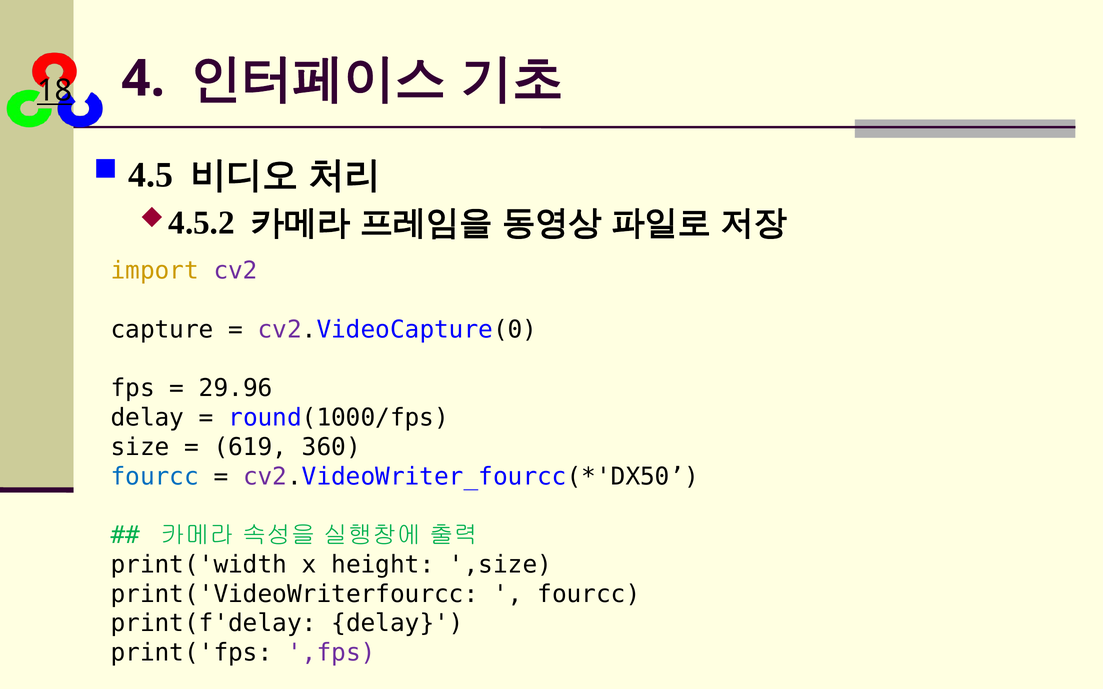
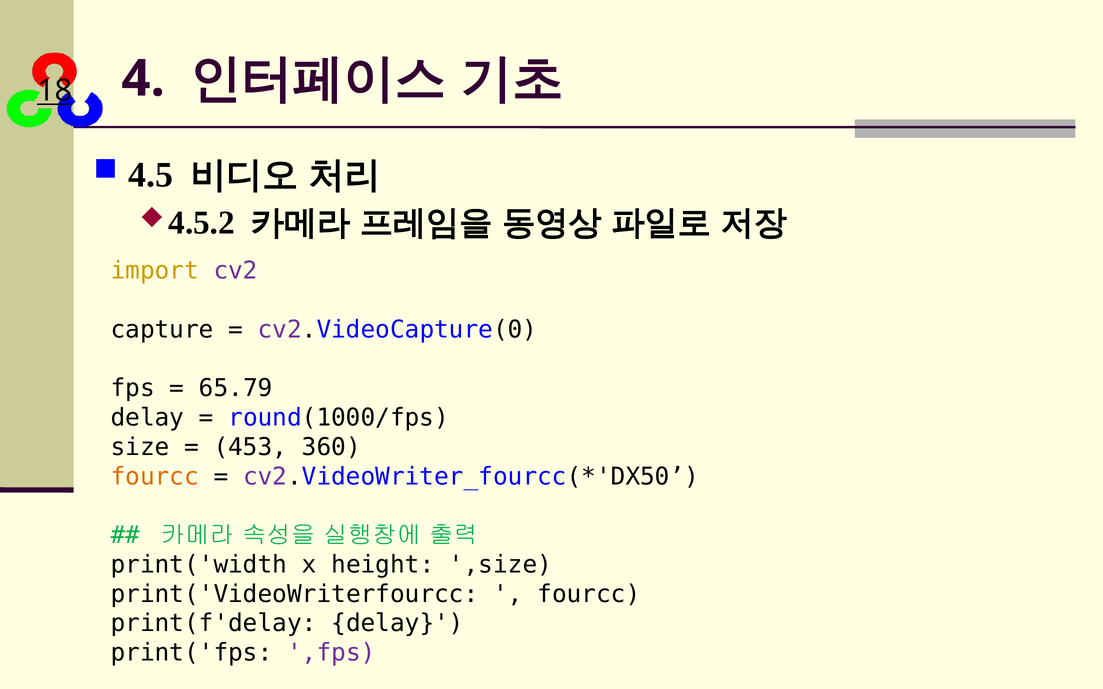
29.96: 29.96 -> 65.79 (236, 389)
619: 619 -> 453 (250, 447)
fourcc colour: blue -> orange (155, 477)
